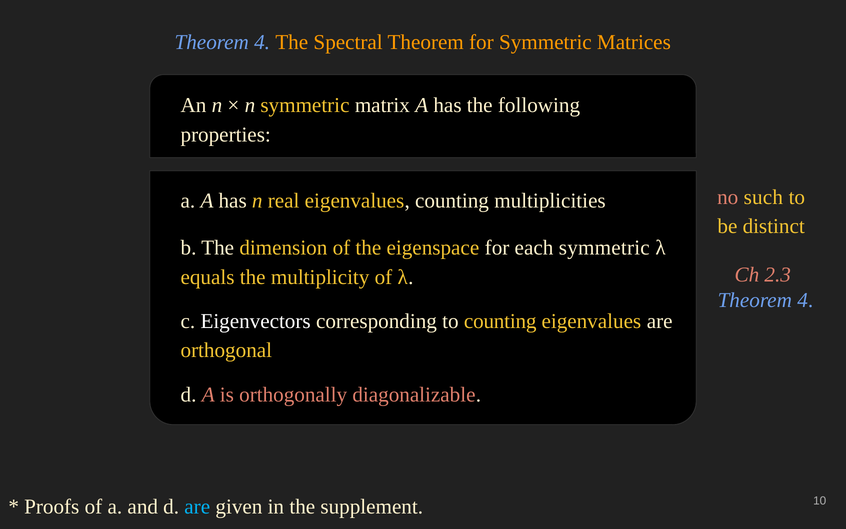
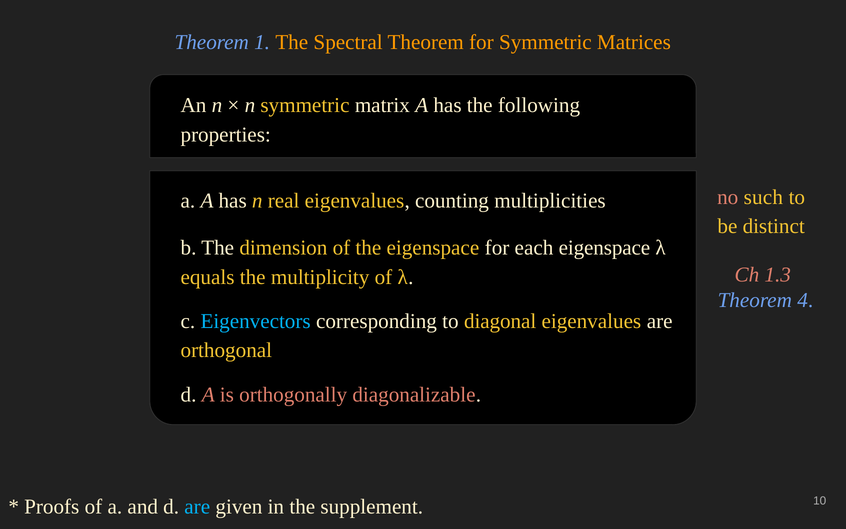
4: 4 -> 1 (262, 42)
each symmetric: symmetric -> eigenspace (604, 248)
2.3: 2.3 -> 1.3 (778, 275)
Eigenvectors colour: white -> light blue (256, 321)
to counting: counting -> diagonal (500, 321)
